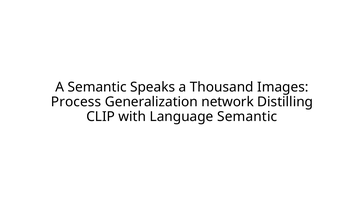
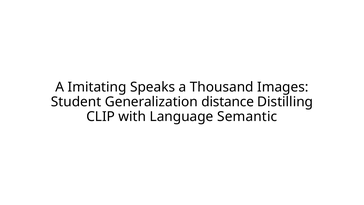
A Semantic: Semantic -> Imitating (97, 87)
Process: Process -> Student (76, 102)
network: network -> distance (228, 102)
